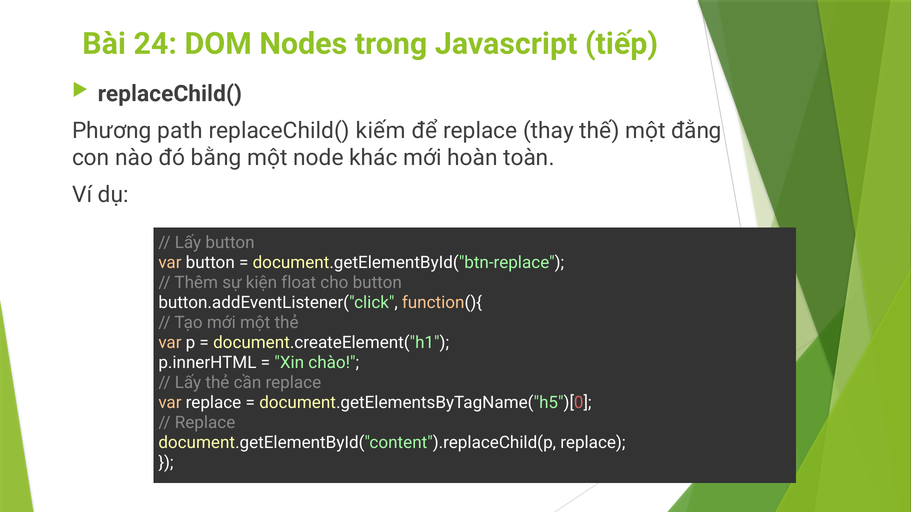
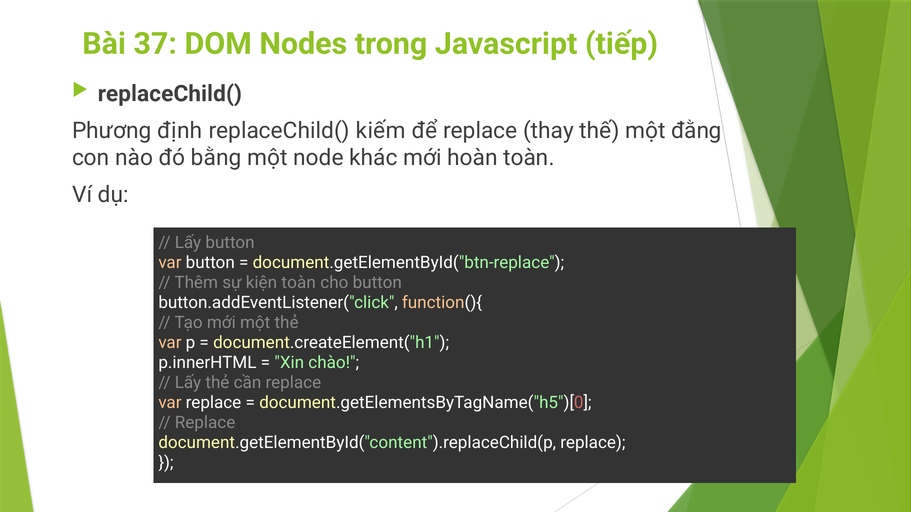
24: 24 -> 37 (155, 44)
path: path -> định (180, 131)
kiện float: float -> toàn (299, 283)
